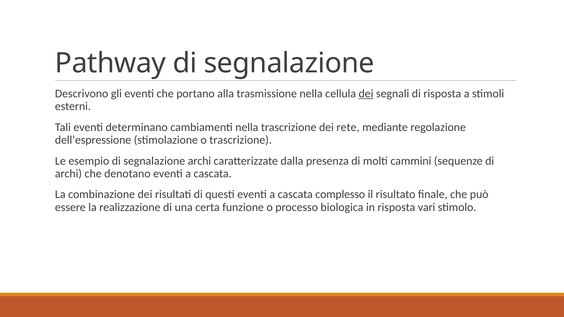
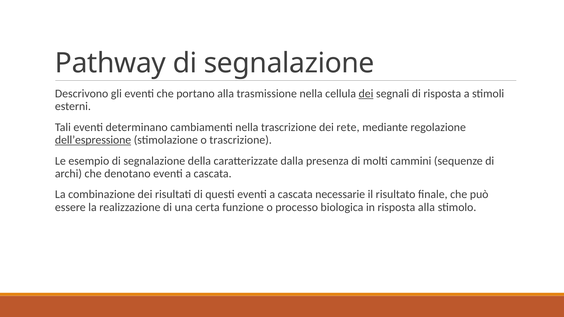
dell’espressione underline: none -> present (93, 140)
segnalazione archi: archi -> della (199, 161)
complesso: complesso -> necessarie (340, 195)
risposta vari: vari -> alla (426, 207)
